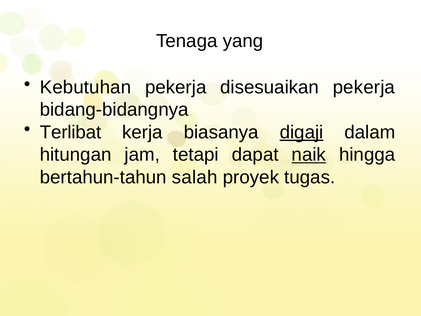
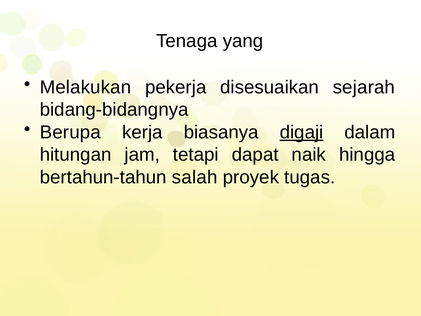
Kebutuhan: Kebutuhan -> Melakukan (85, 87)
disesuaikan pekerja: pekerja -> sejarah (364, 87)
Terlibat: Terlibat -> Berupa (70, 132)
naik underline: present -> none (309, 155)
